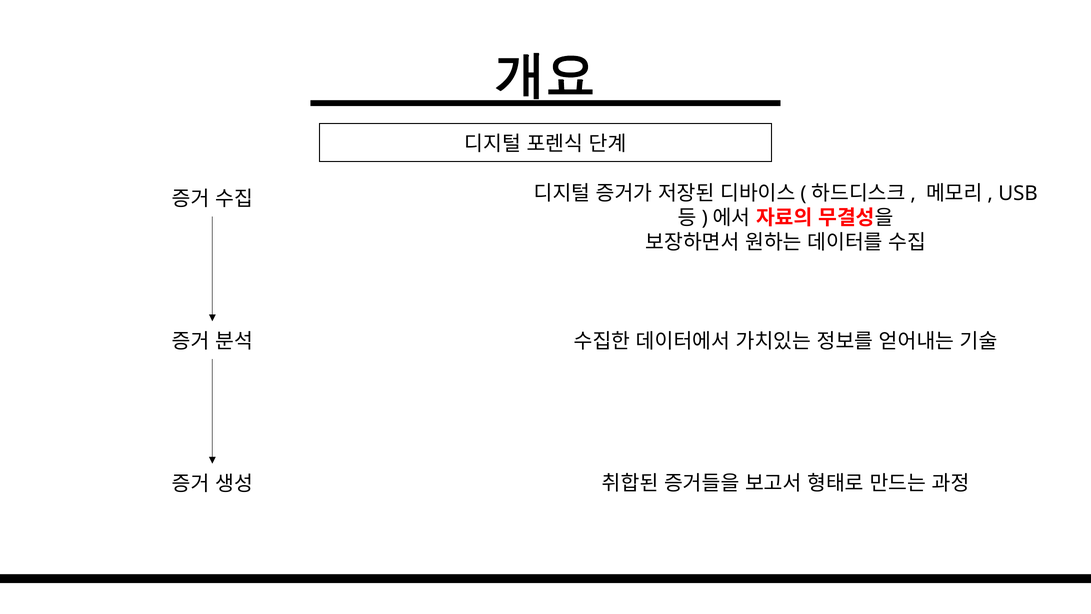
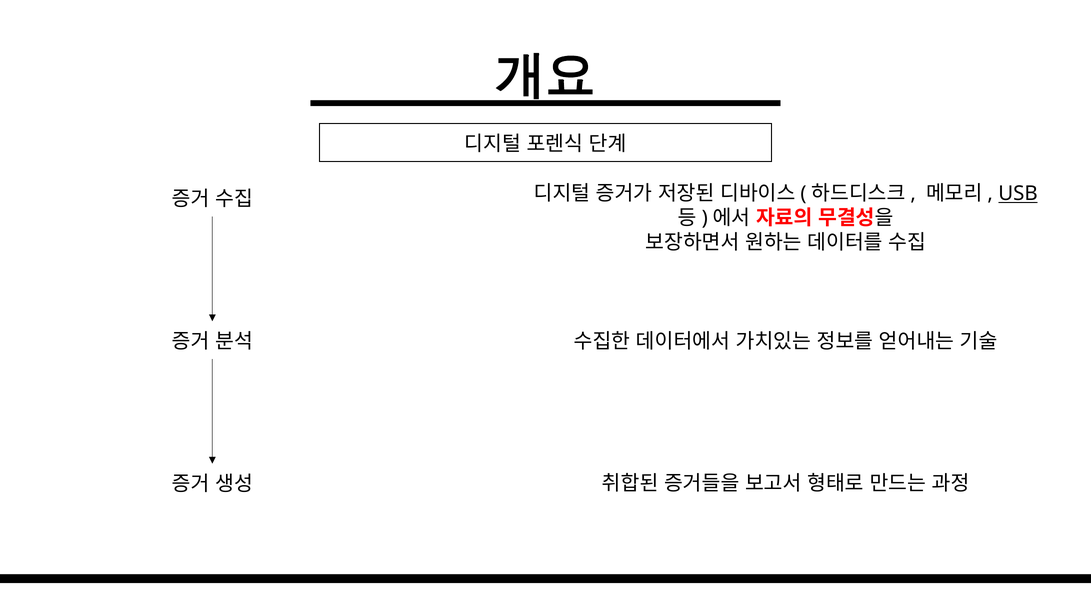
USB underline: none -> present (1018, 193)
